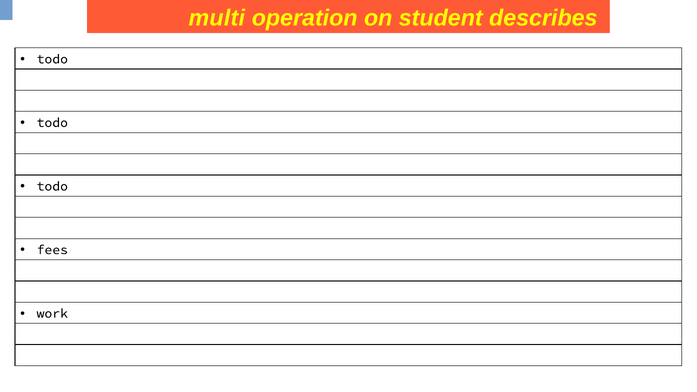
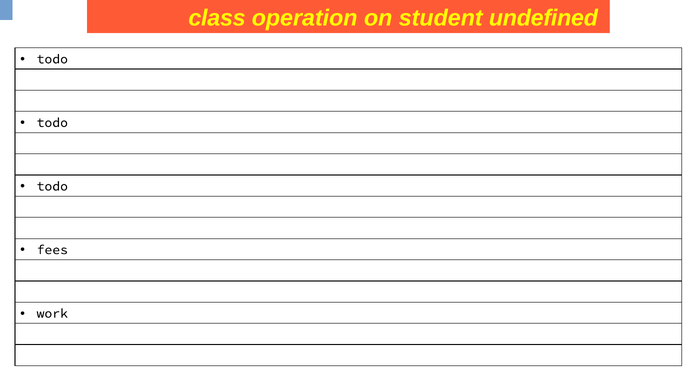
multi: multi -> class (217, 18)
describes: describes -> undefined (543, 18)
